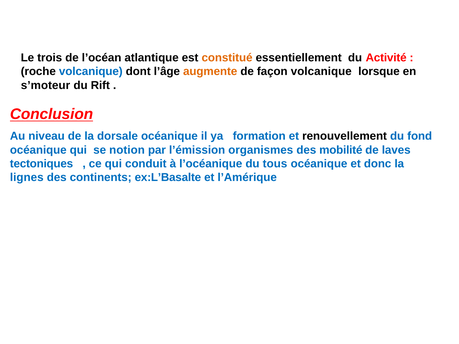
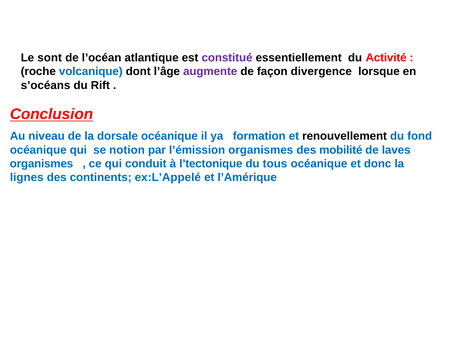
trois: trois -> sont (50, 58)
constitué colour: orange -> purple (227, 58)
augmente colour: orange -> purple (210, 72)
façon volcanique: volcanique -> divergence (321, 72)
s’moteur: s’moteur -> s’océans (46, 85)
tectoniques: tectoniques -> organismes (41, 164)
l’océanique: l’océanique -> l’tectonique (211, 164)
ex:L’Basalte: ex:L’Basalte -> ex:L’Appelé (168, 178)
